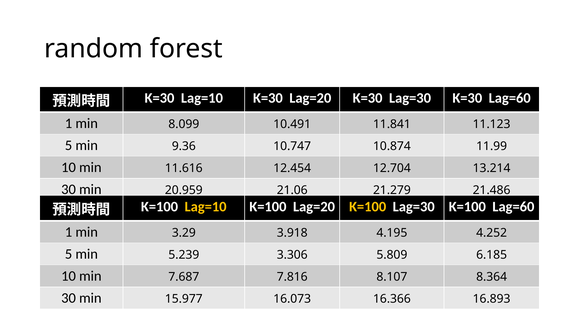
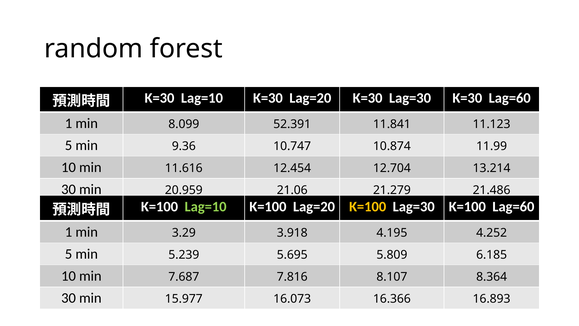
10.491: 10.491 -> 52.391 (292, 124)
Lag=10 colour: yellow -> light green (206, 206)
3.306: 3.306 -> 5.695 (292, 255)
